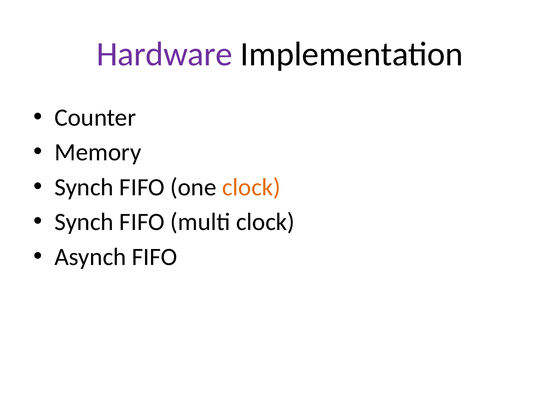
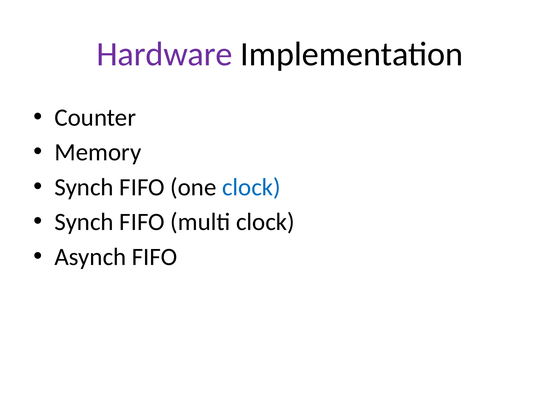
clock colour: orange -> blue (251, 187)
